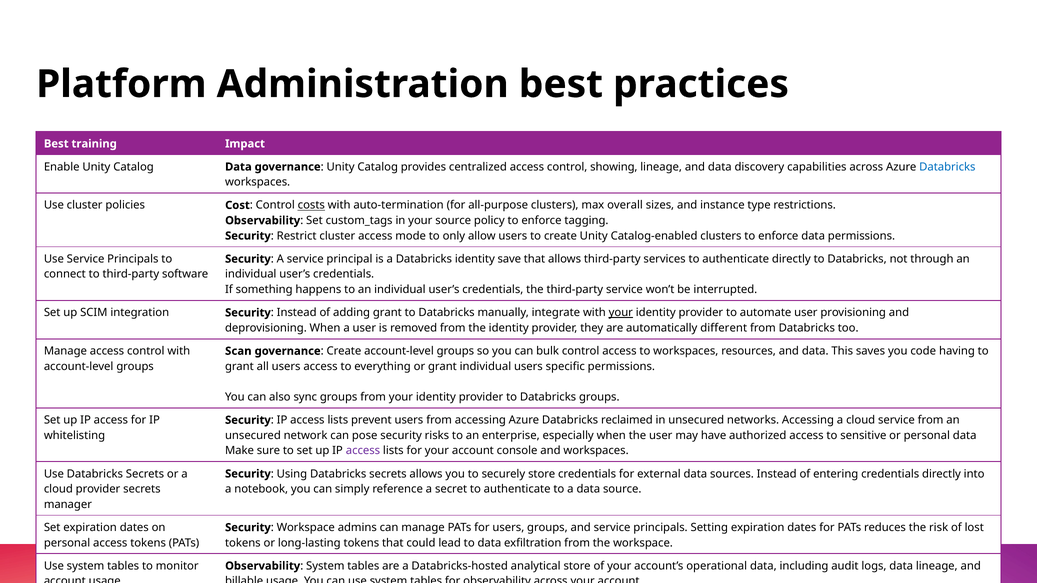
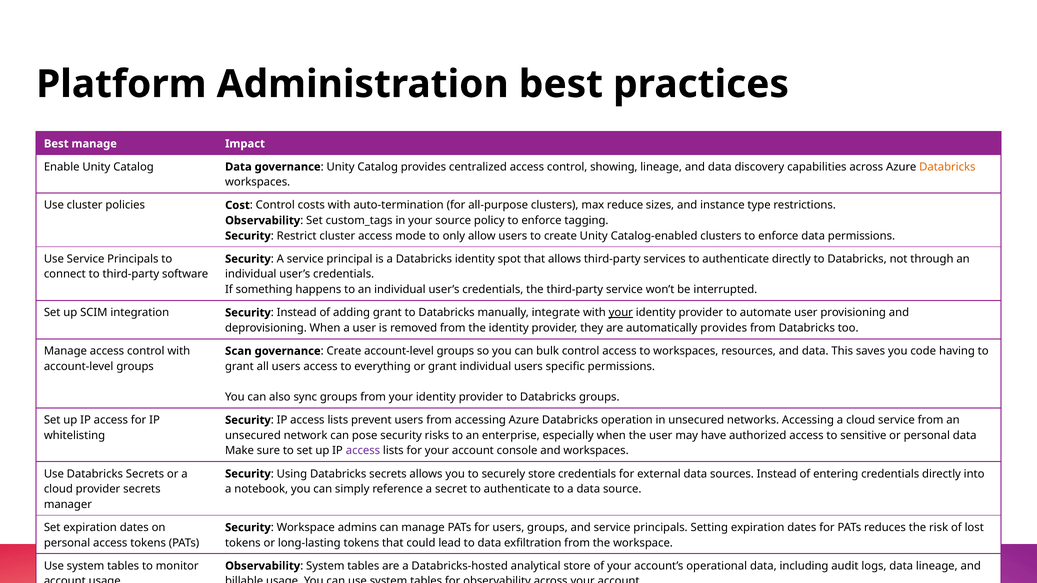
Best training: training -> manage (94, 144)
Databricks colour: blue -> orange (947, 167)
costs underline: present -> none (311, 205)
overall: overall -> reduce (625, 205)
save: save -> spot (509, 259)
automatically different: different -> provides (724, 328)
reclaimed: reclaimed -> operation (627, 420)
